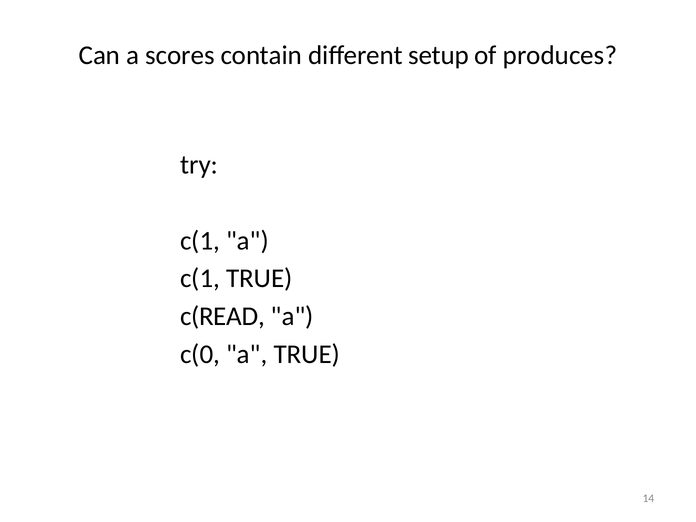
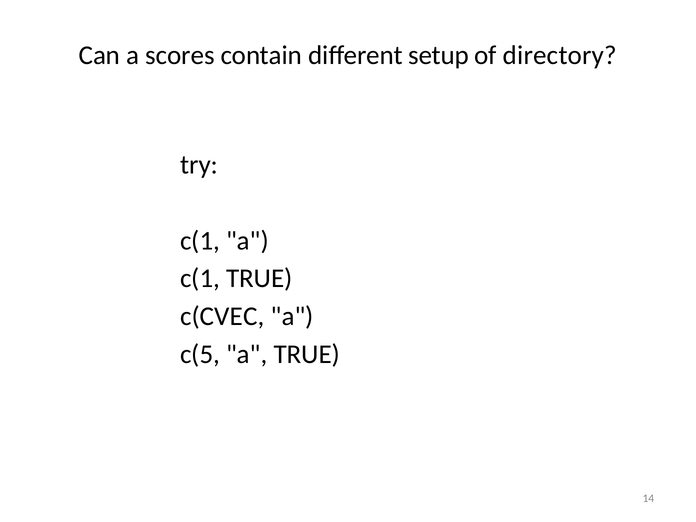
produces: produces -> directory (560, 55)
c(READ: c(READ -> c(CVEC (222, 316)
c(0: c(0 -> c(5 (200, 354)
